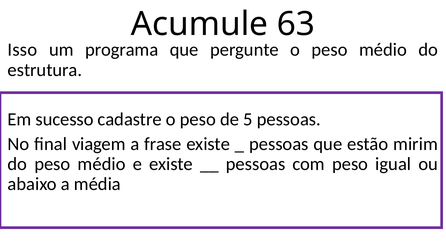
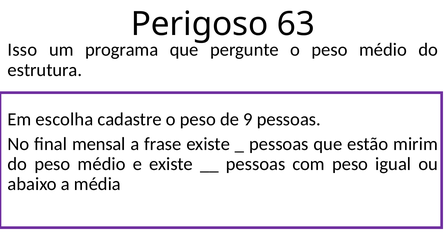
Acumule: Acumule -> Perigoso (200, 24)
sucesso: sucesso -> escolha (65, 119)
5: 5 -> 9 (248, 119)
viagem: viagem -> mensal (99, 144)
